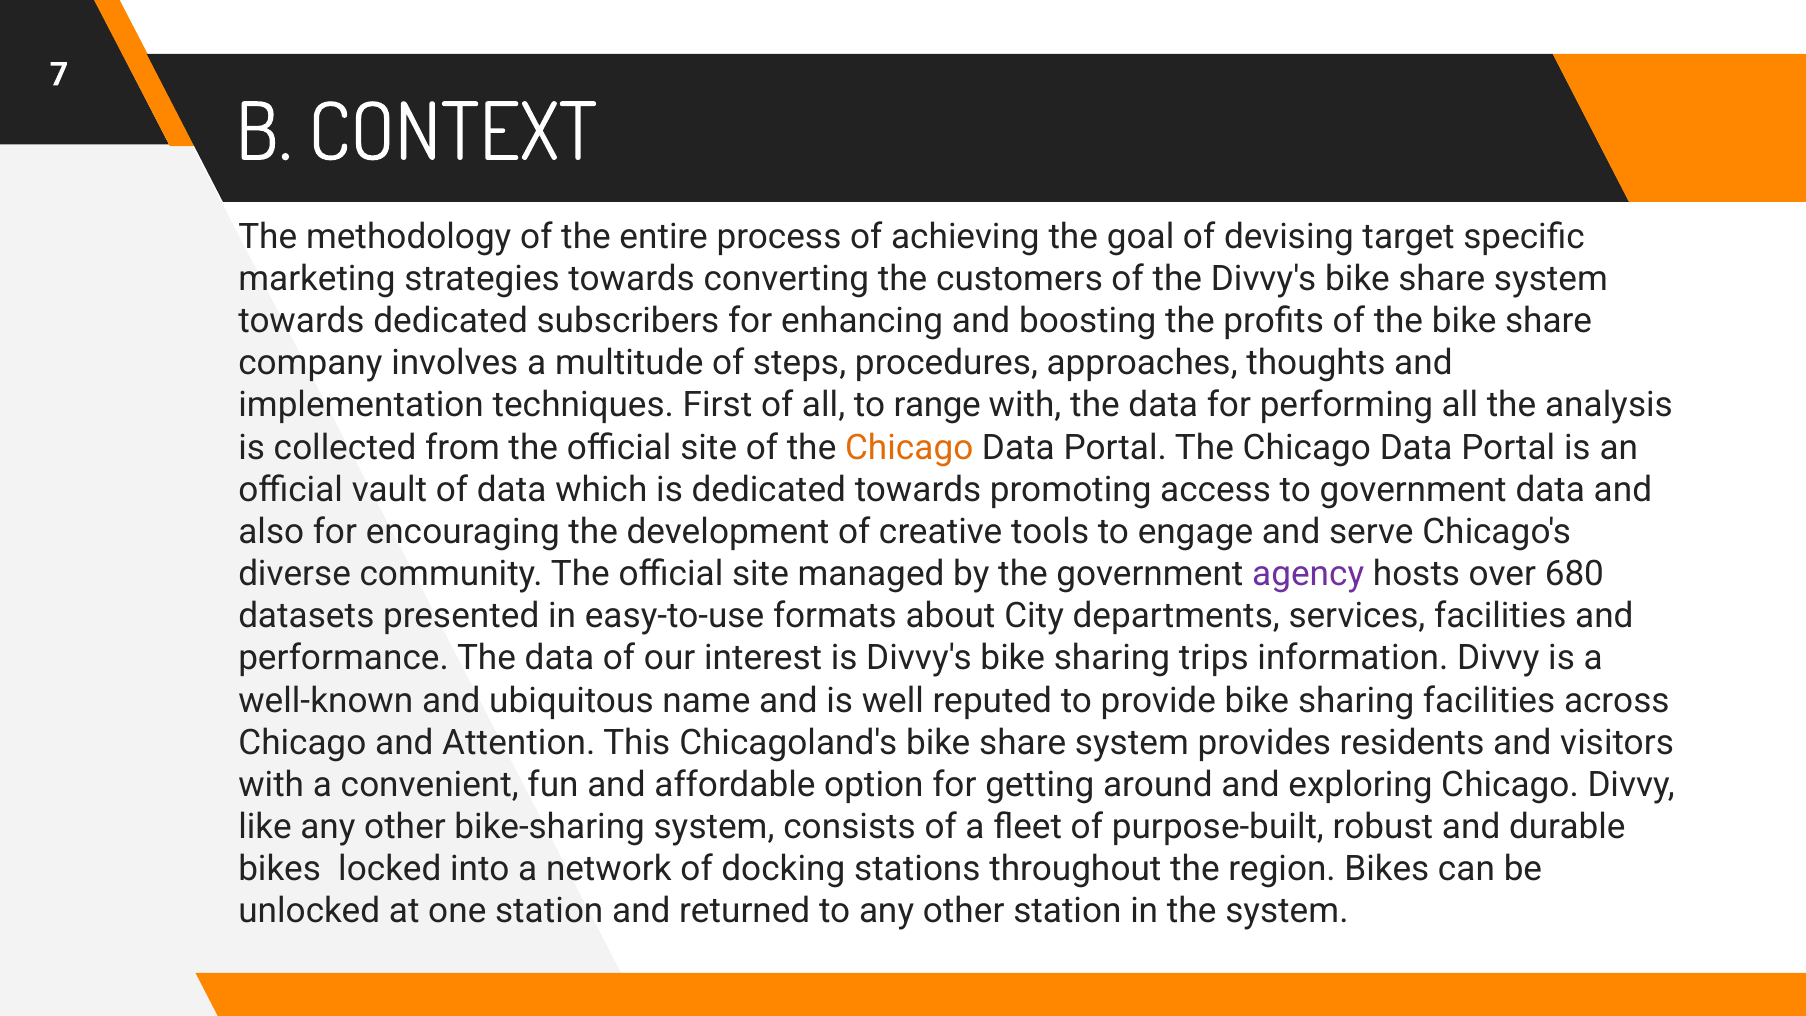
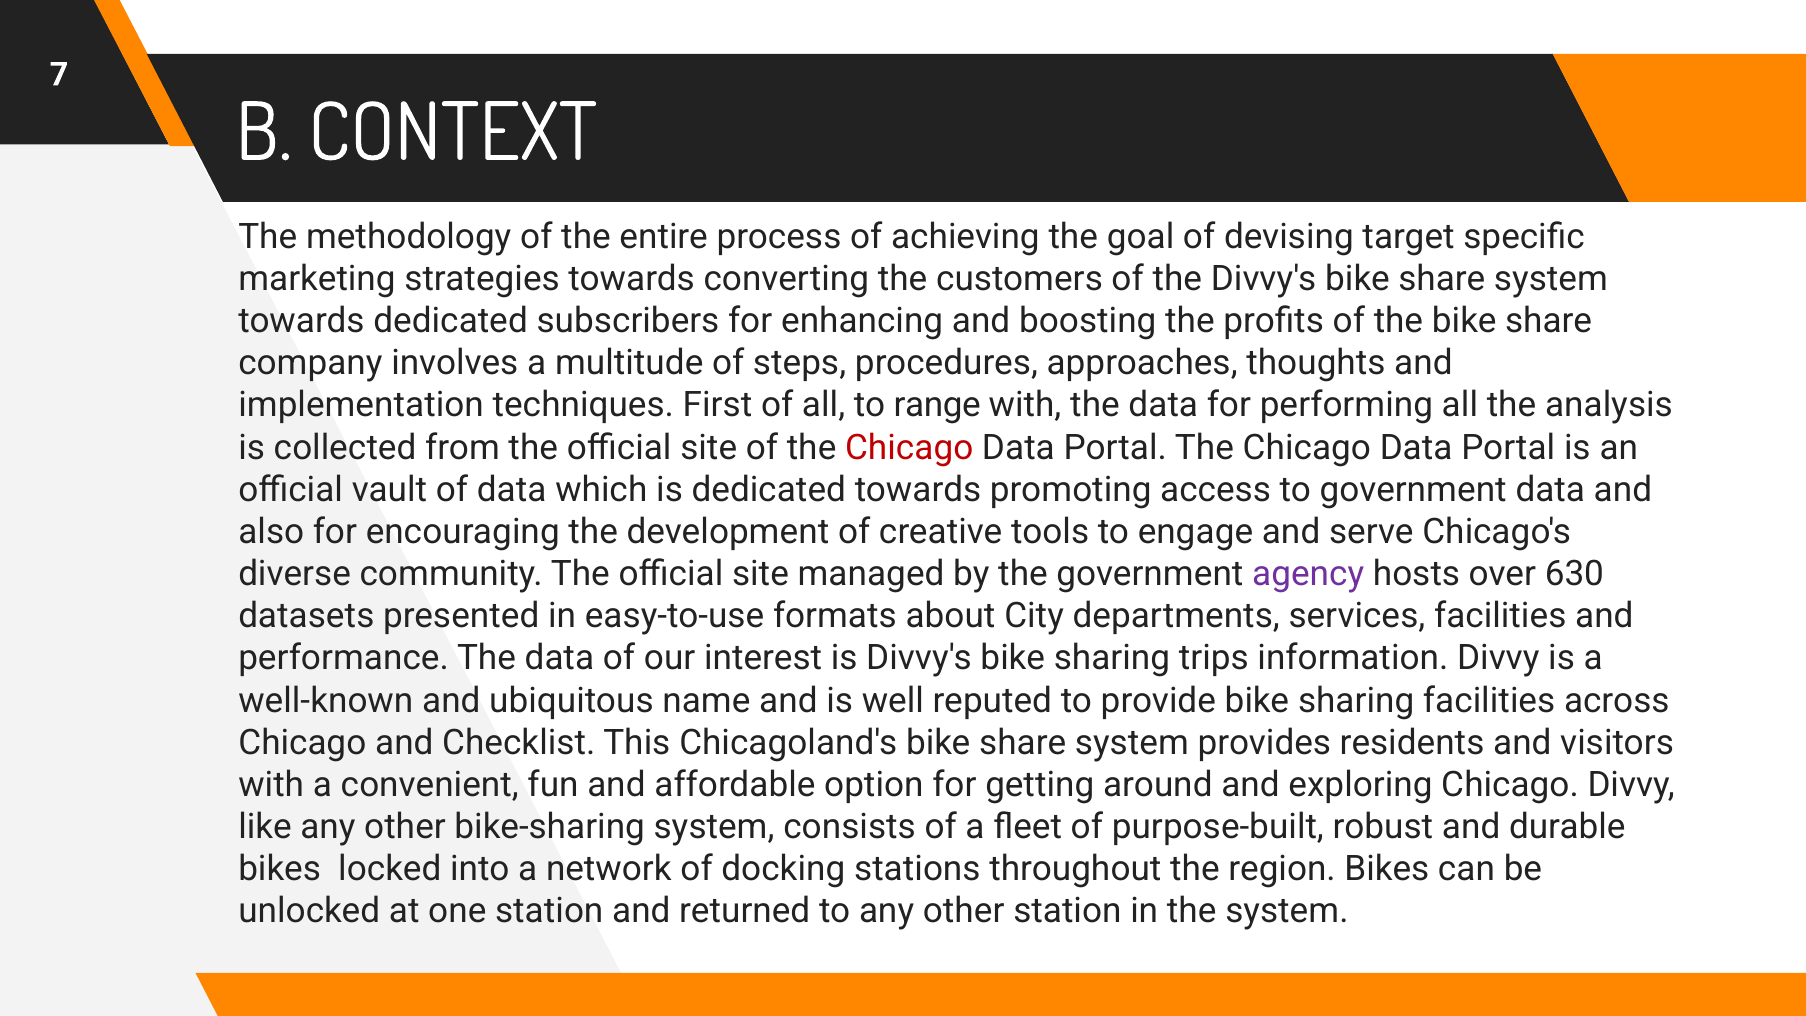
Chicago colour: orange -> red (909, 447)
680: 680 -> 630 (1574, 574)
Attention: Attention -> Checklist (519, 743)
